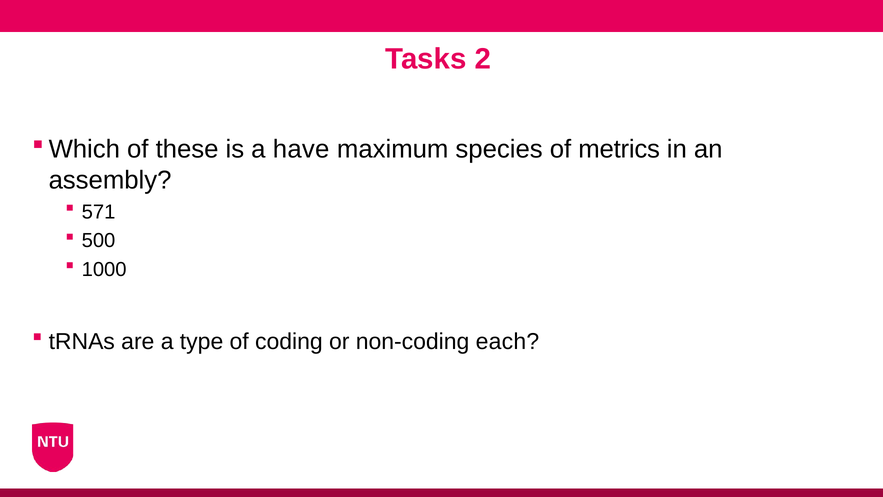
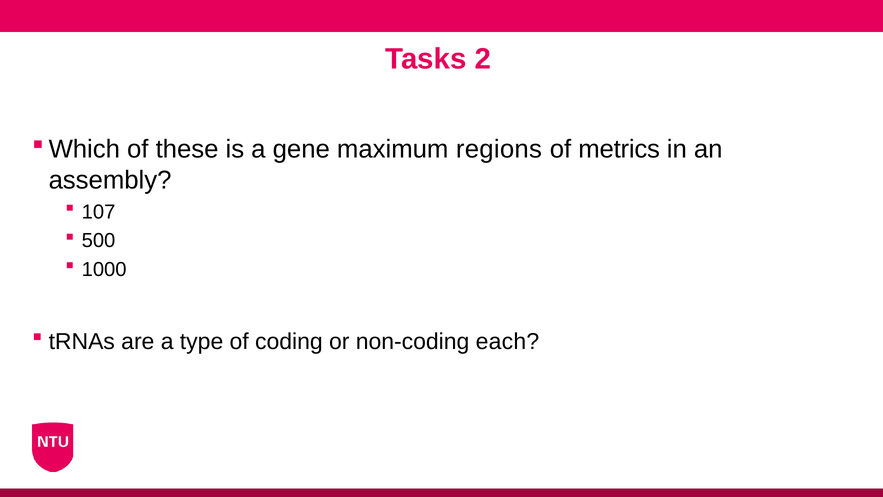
have: have -> gene (301, 149)
species: species -> regions (499, 149)
571: 571 -> 107 (99, 212)
